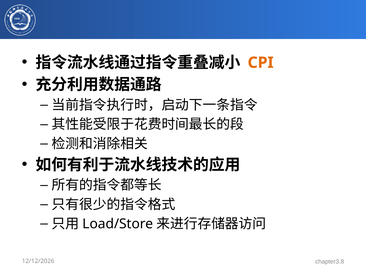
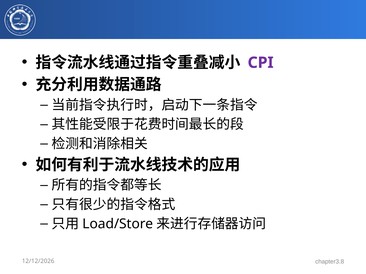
CPI colour: orange -> purple (261, 63)
